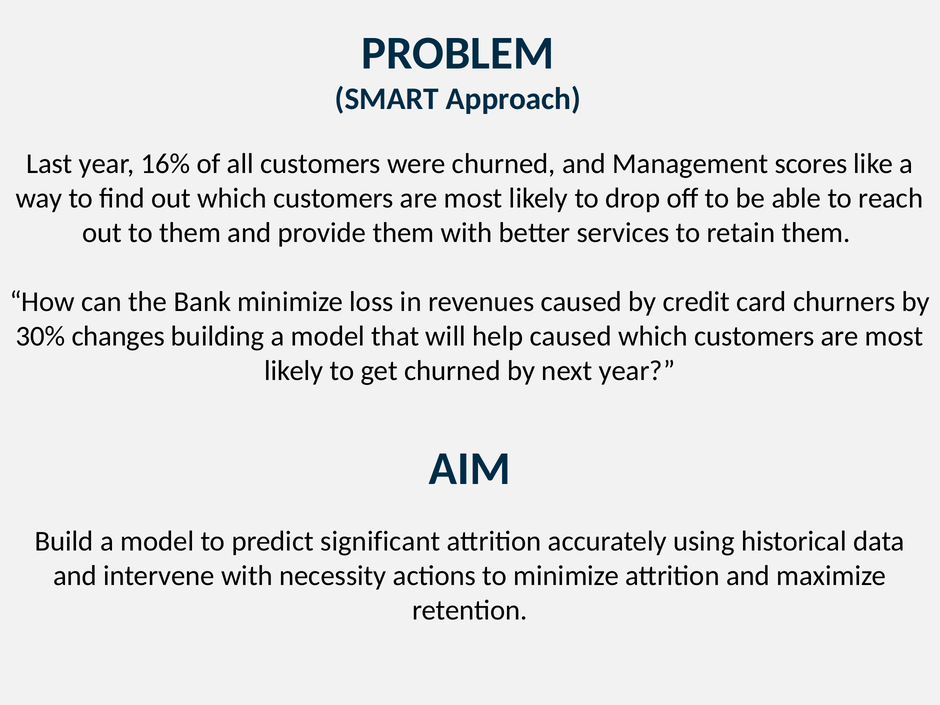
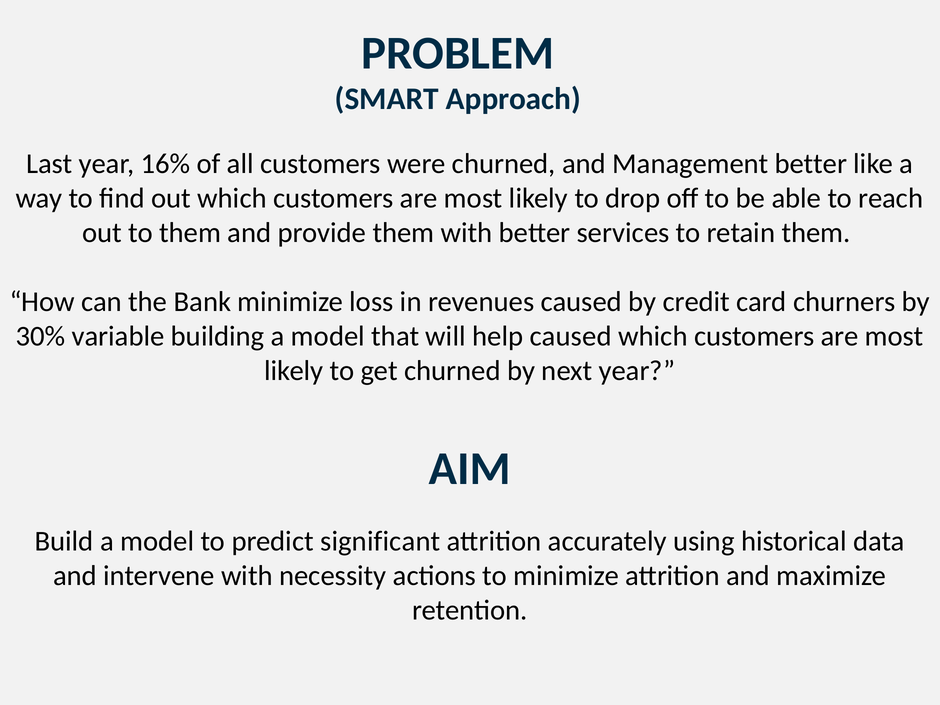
Management scores: scores -> better (811, 164)
changes: changes -> variable (118, 336)
